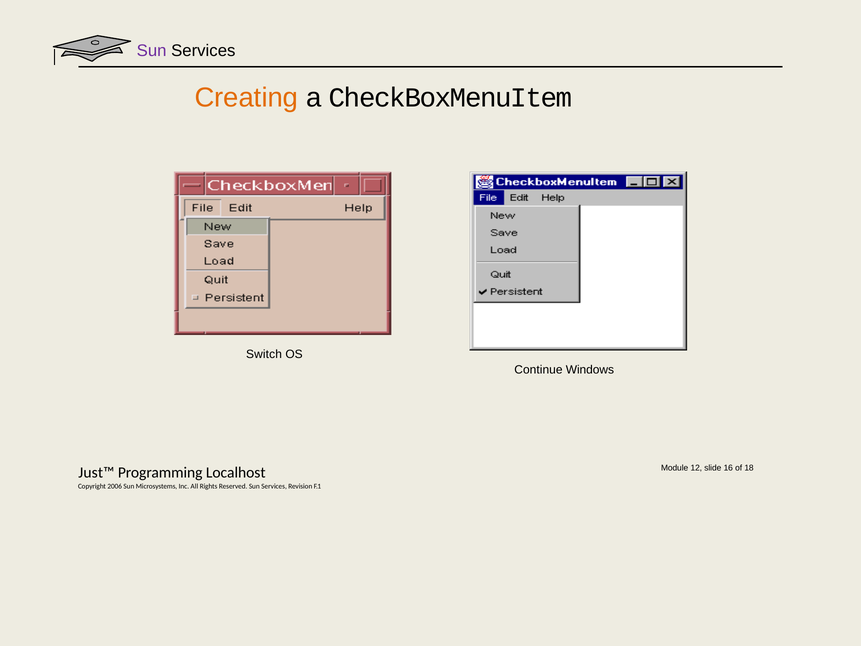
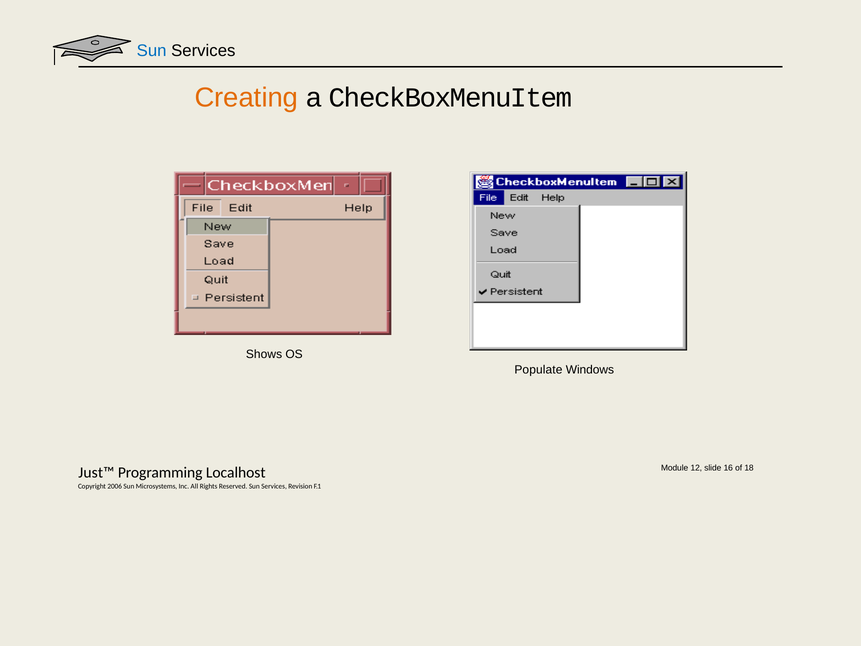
Sun colour: purple -> blue (152, 51)
Switch: Switch -> Shows (264, 354)
Continue: Continue -> Populate (538, 370)
